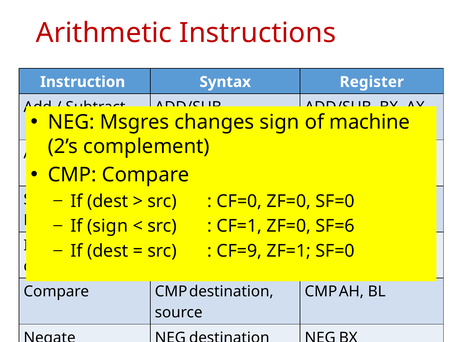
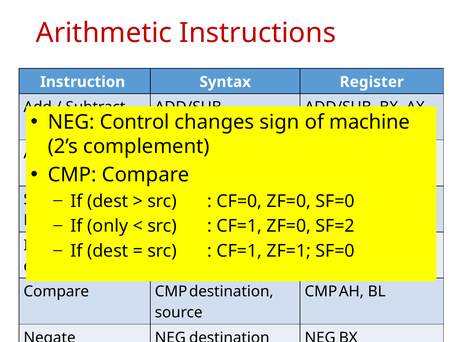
Msgres: Msgres -> Control (135, 122)
If sign: sign -> only (108, 226)
SF=6: SF=6 -> SF=2 (335, 226)
CF=9: CF=9 -> CF=1 (239, 251)
